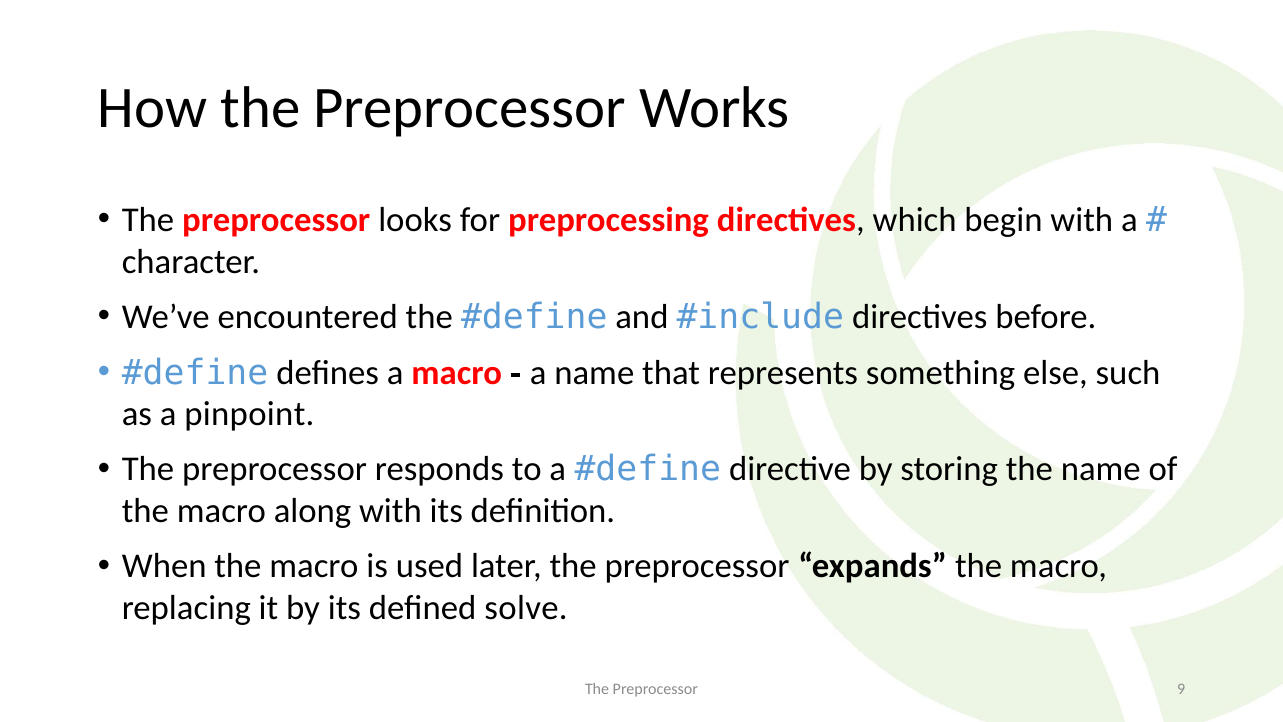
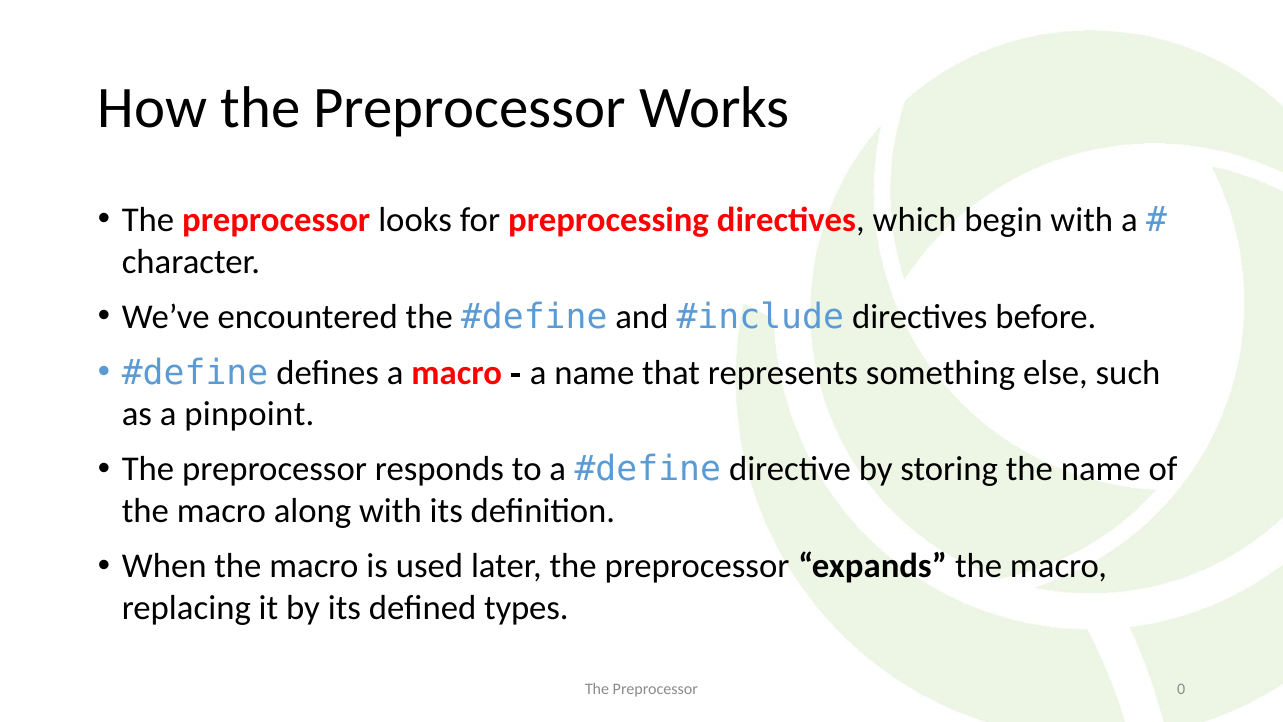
solve: solve -> types (526, 608)
9: 9 -> 0 (1181, 689)
